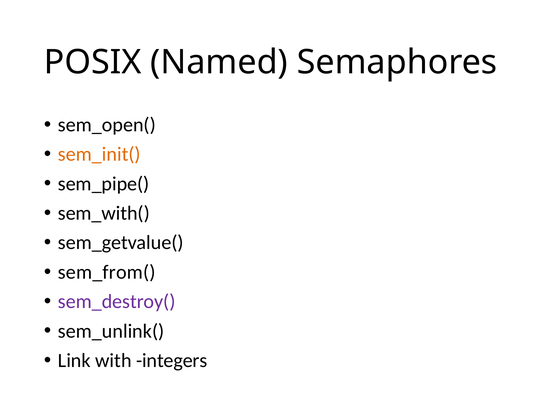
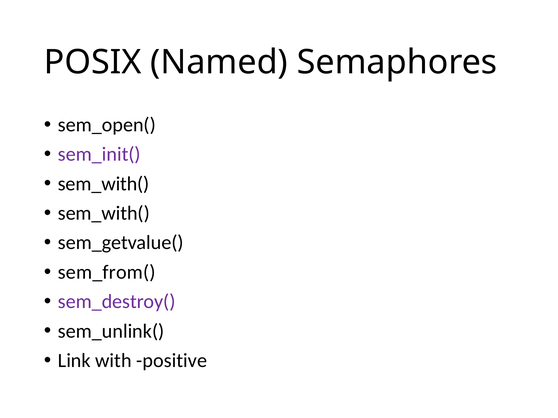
sem_init( colour: orange -> purple (99, 154)
sem_pipe(: sem_pipe( -> sem_with( (104, 184)
integers: integers -> positive (172, 361)
